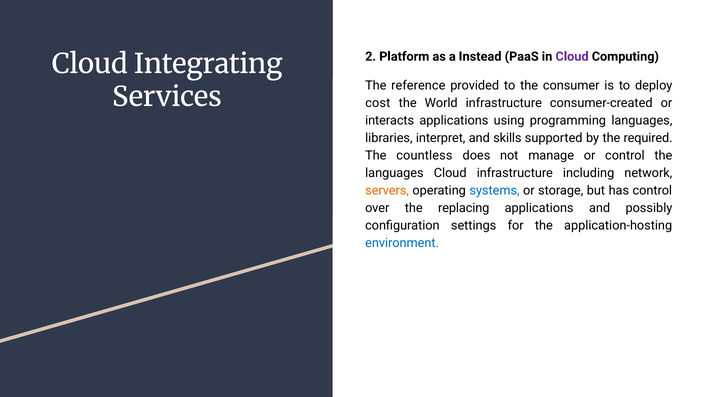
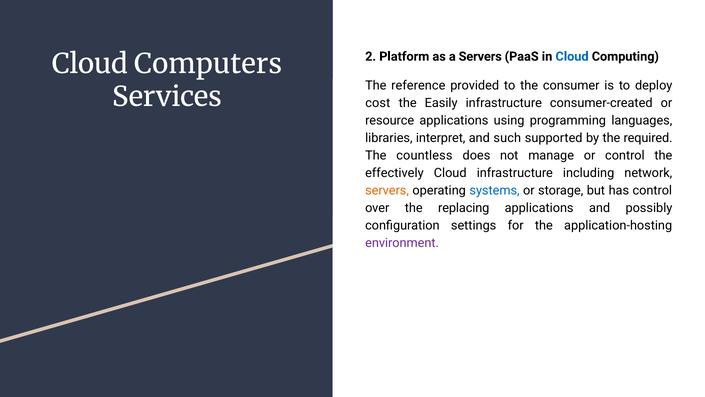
a Instead: Instead -> Servers (480, 56)
Cloud colour: purple -> blue (572, 56)
Integrating: Integrating -> Computers (208, 64)
World: World -> Easily (441, 103)
interacts: interacts -> resource (390, 121)
skills: skills -> such (507, 138)
languages: languages -> effectively (394, 173)
environment colour: blue -> purple (402, 243)
